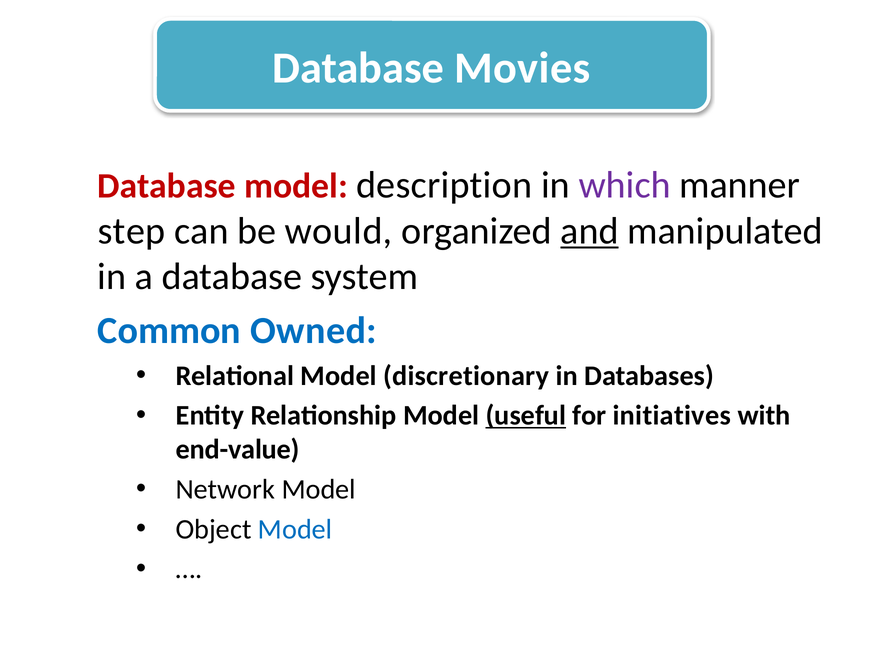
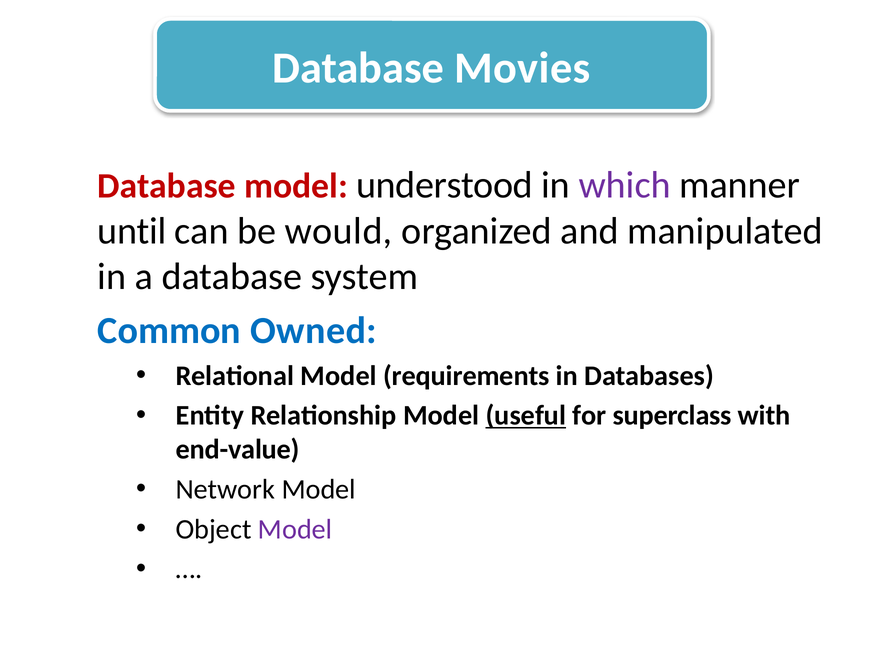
description: description -> understood (445, 185)
step: step -> until (132, 231)
and underline: present -> none (590, 231)
discretionary: discretionary -> requirements (466, 375)
initiatives: initiatives -> superclass (672, 415)
Model colour: blue -> purple (295, 529)
